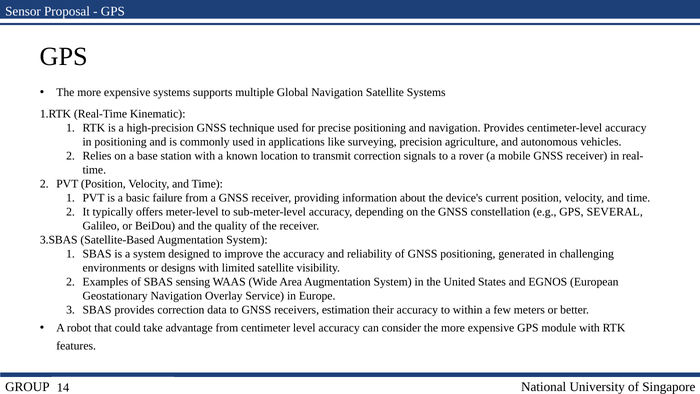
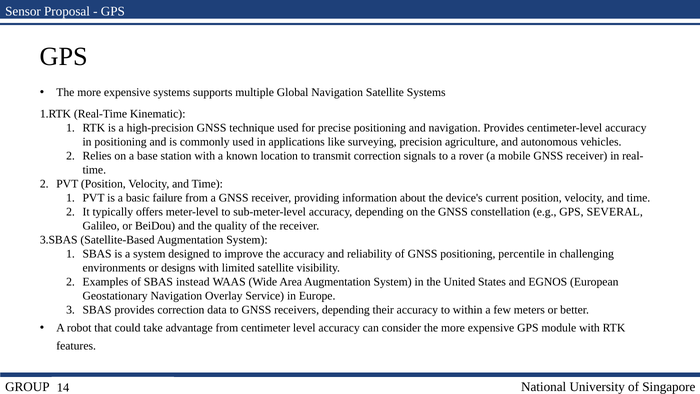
generated: generated -> percentile (522, 254)
sensing: sensing -> instead (193, 282)
receivers estimation: estimation -> depending (346, 309)
